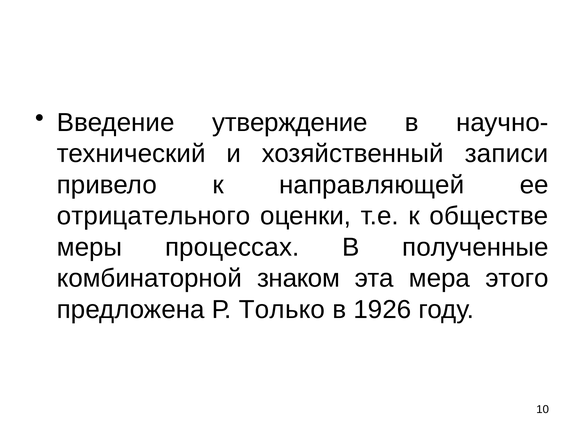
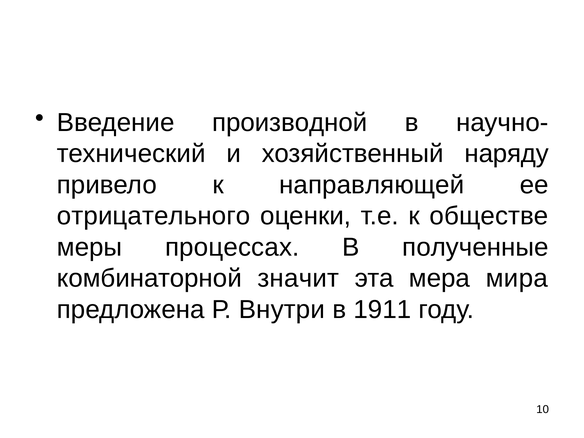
утверждение: утверждение -> производной (290, 123)
записи: записи -> наряду (507, 154)
знаком: знаком -> значит (298, 278)
этого: этого -> мира (517, 278)
Только: Только -> Внутри (282, 309)
1926: 1926 -> 1911 (382, 309)
